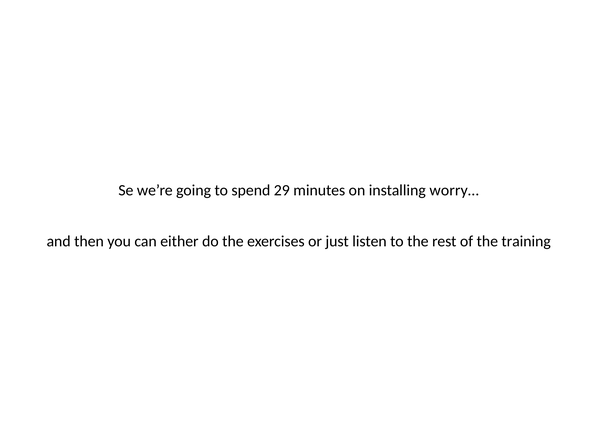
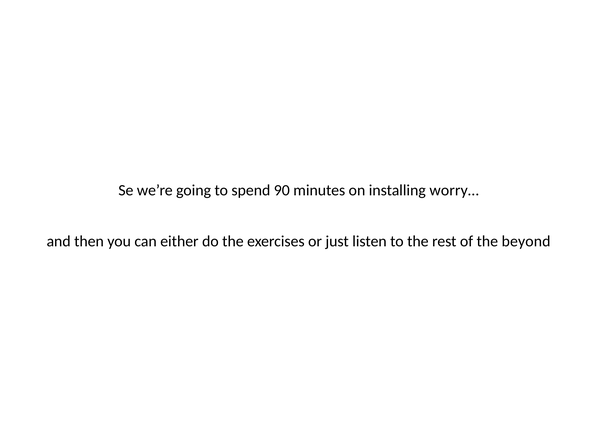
29: 29 -> 90 (282, 190)
training: training -> beyond (526, 242)
